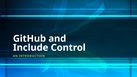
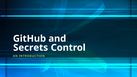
Include: Include -> Secrets (31, 48)
